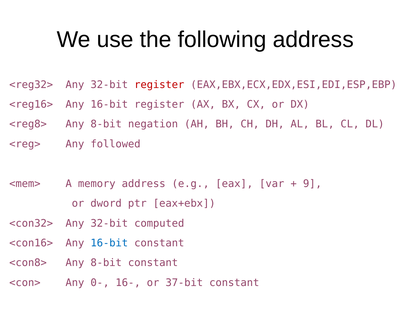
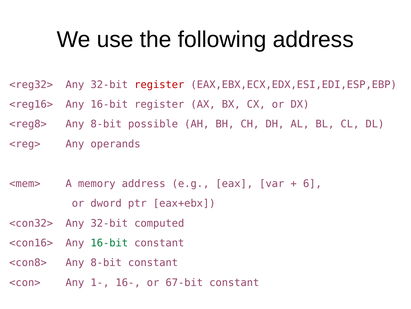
negation: negation -> possible (153, 124)
followed: followed -> operands (116, 144)
9: 9 -> 6 (312, 183)
16-bit colour: blue -> green (109, 242)
0-: 0- -> 1- (100, 282)
37-bit: 37-bit -> 67-bit (184, 282)
